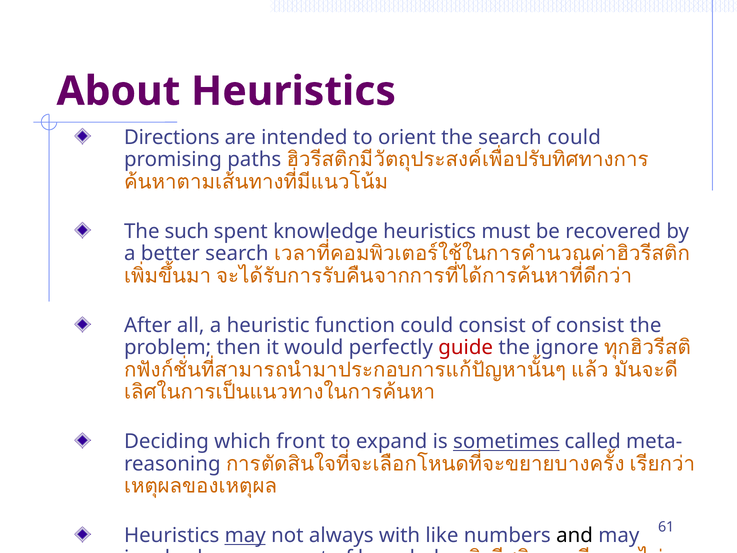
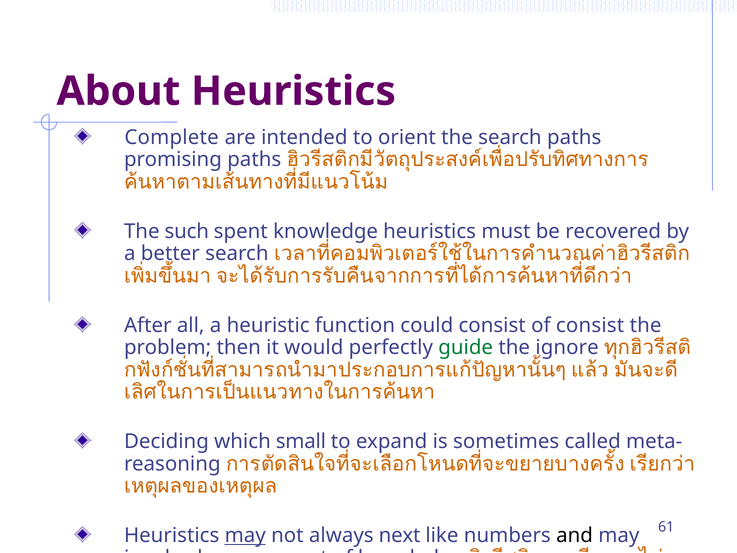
Directions: Directions -> Complete (172, 137)
search could: could -> paths (574, 137)
guide colour: red -> green (466, 348)
front: front -> small (301, 442)
sometimes underline: present -> none (506, 442)
with: with -> next (400, 535)
